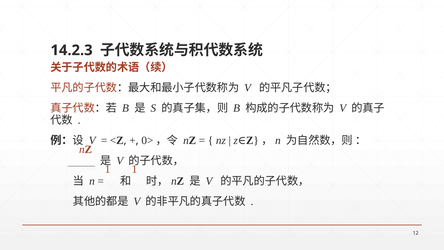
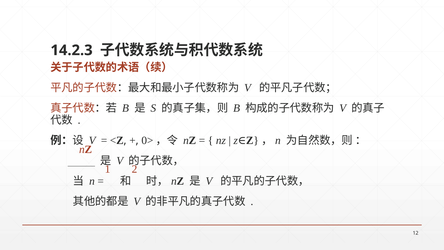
1 1: 1 -> 2 (134, 169)
